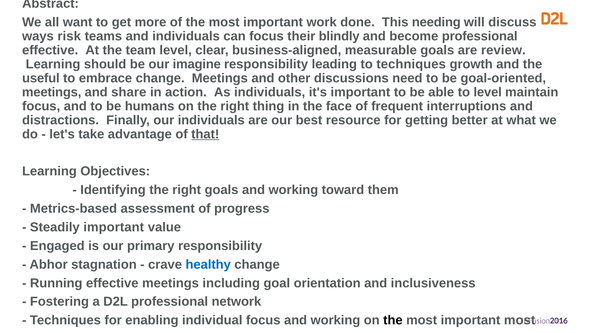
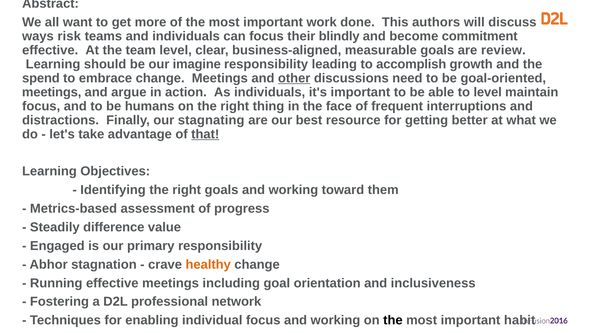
needing: needing -> authors (436, 22)
become professional: professional -> commitment (480, 36)
to techniques: techniques -> accomplish (411, 64)
useful: useful -> spend (41, 78)
other underline: none -> present (294, 78)
share: share -> argue (129, 92)
our individuals: individuals -> stagnating (211, 120)
Steadily important: important -> difference (114, 227)
healthy colour: blue -> orange (208, 264)
important most: most -> habit (520, 320)
